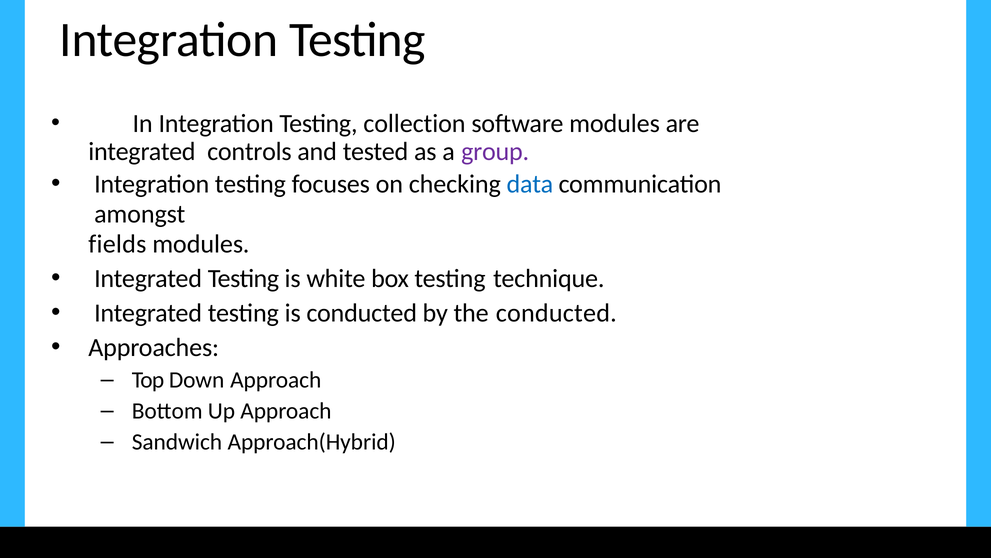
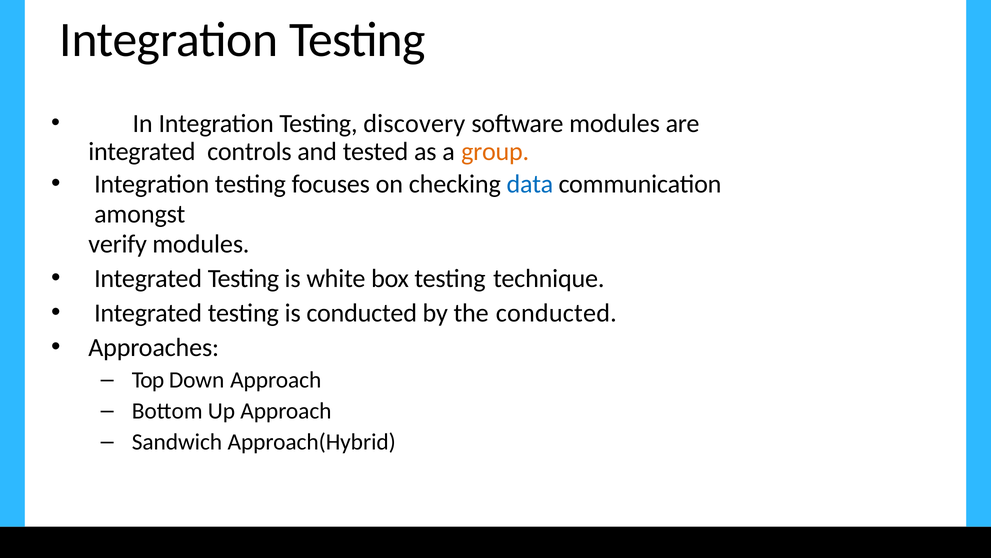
collection: collection -> discovery (414, 123)
group colour: purple -> orange (495, 152)
fields: fields -> verify (118, 244)
